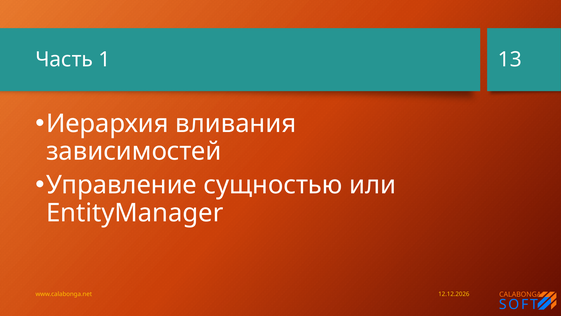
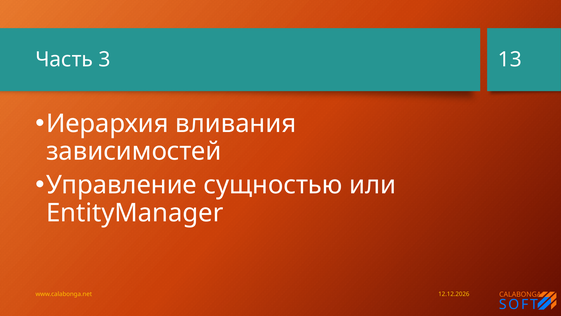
1: 1 -> 3 (104, 59)
